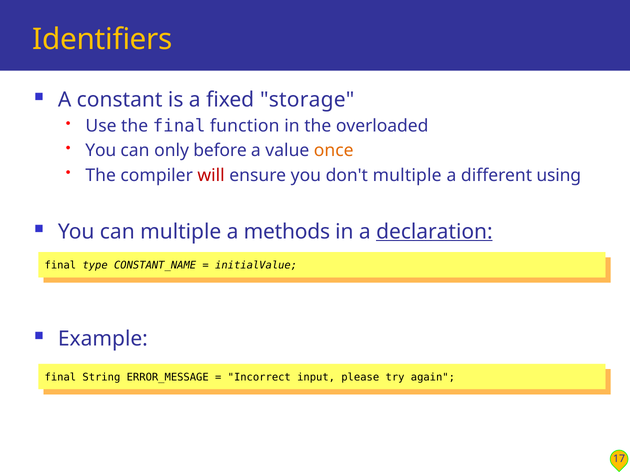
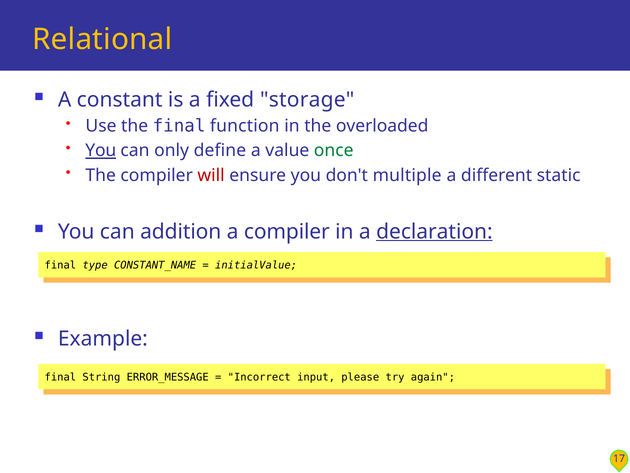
Identifiers: Identifiers -> Relational (102, 39)
You underline: none -> present (101, 151)
before: before -> define (220, 151)
once colour: orange -> green (334, 151)
using: using -> static (559, 175)
can multiple: multiple -> addition (181, 231)
a methods: methods -> compiler (287, 231)
